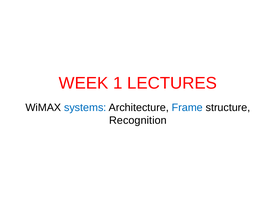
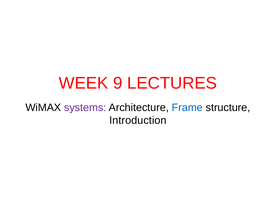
1: 1 -> 9 (118, 83)
systems colour: blue -> purple (85, 108)
Recognition: Recognition -> Introduction (138, 120)
